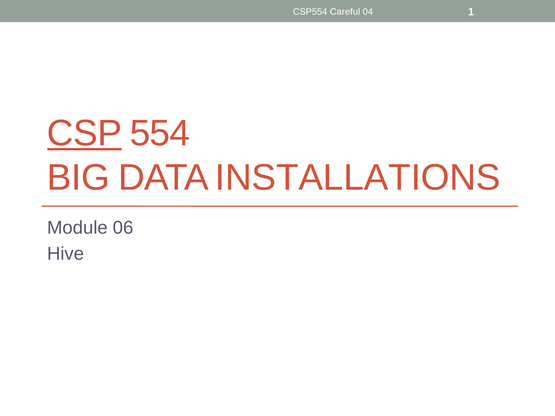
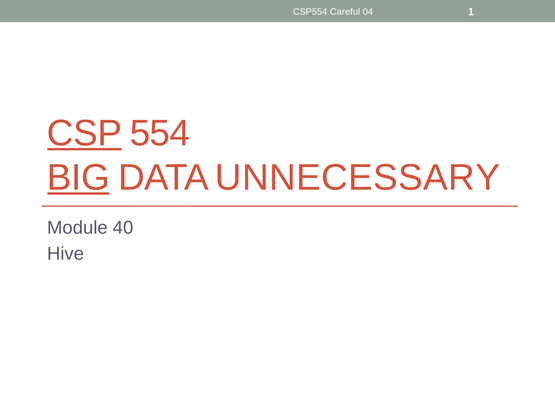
BIG underline: none -> present (78, 178)
INSTALLATIONS: INSTALLATIONS -> UNNECESSARY (357, 178)
06: 06 -> 40 (123, 228)
